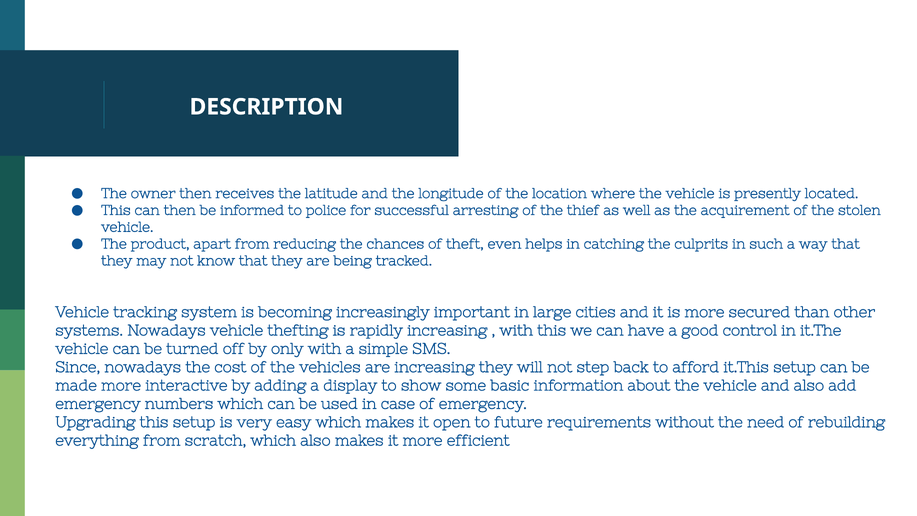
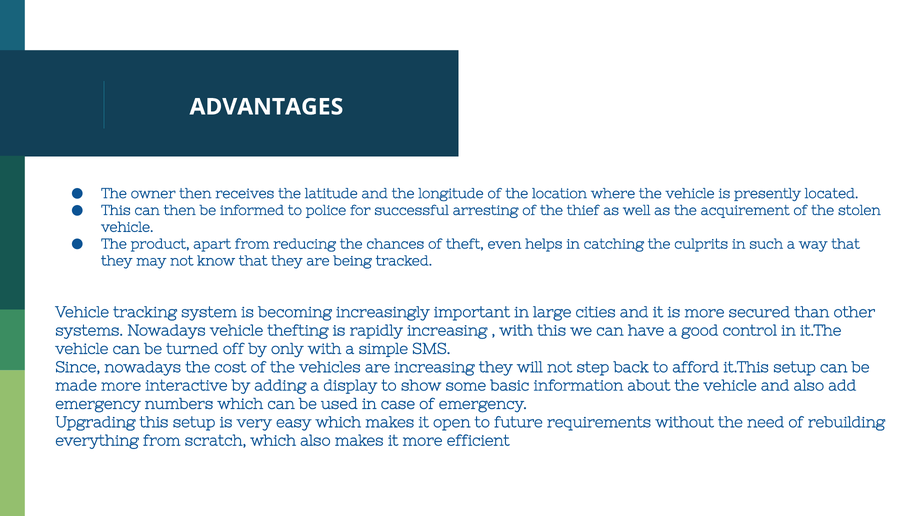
DESCRIPTION: DESCRIPTION -> ADVANTAGES (266, 107)
